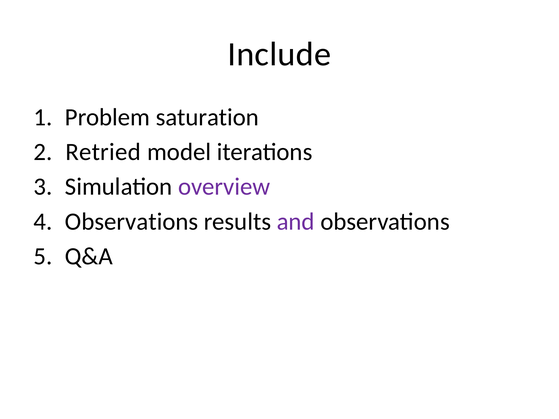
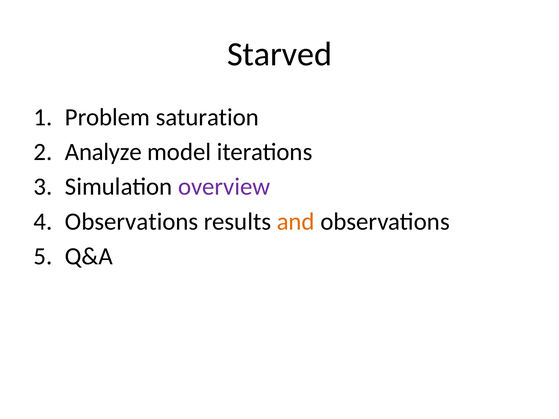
Include: Include -> Starved (279, 54)
Retried: Retried -> Analyze (103, 152)
and colour: purple -> orange (296, 222)
